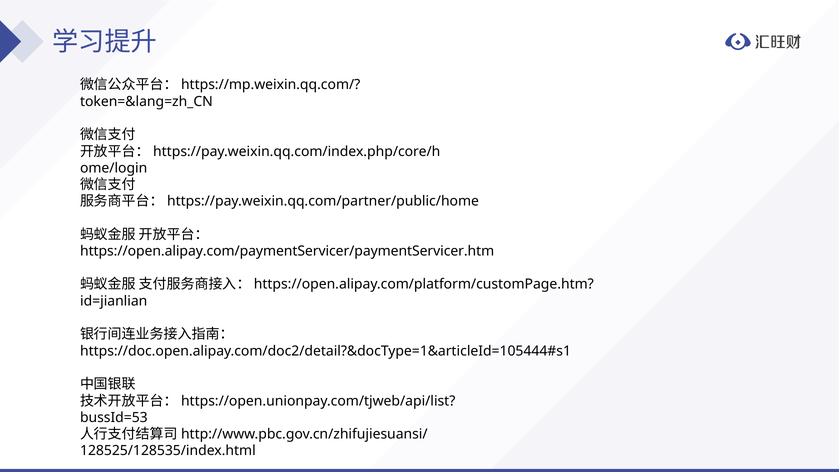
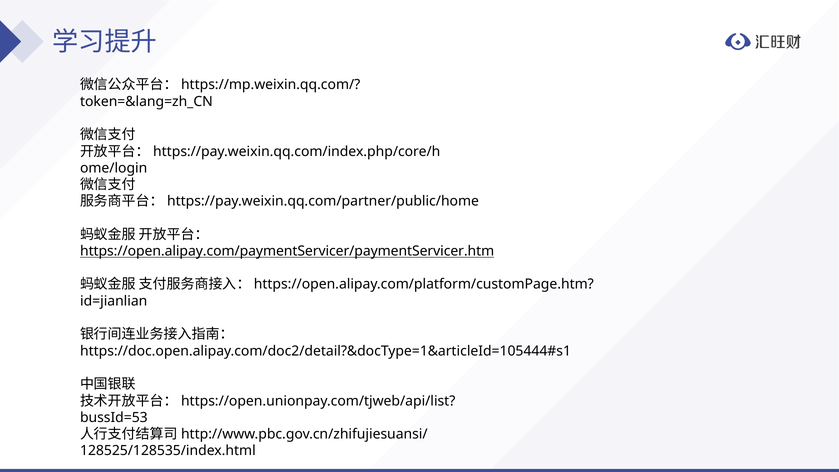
https://open.alipay.com/paymentServicer/paymentServicer.htm underline: none -> present (287, 251)
